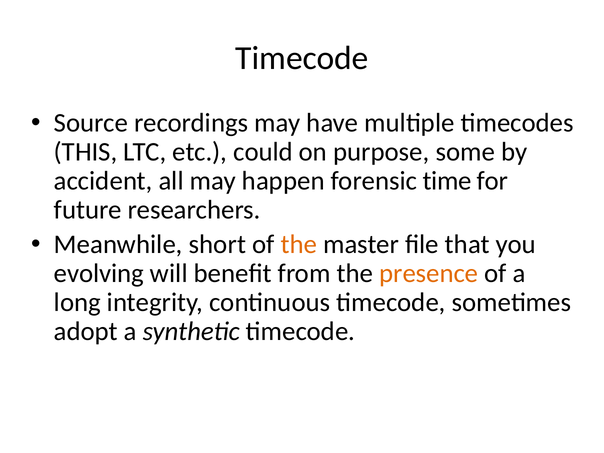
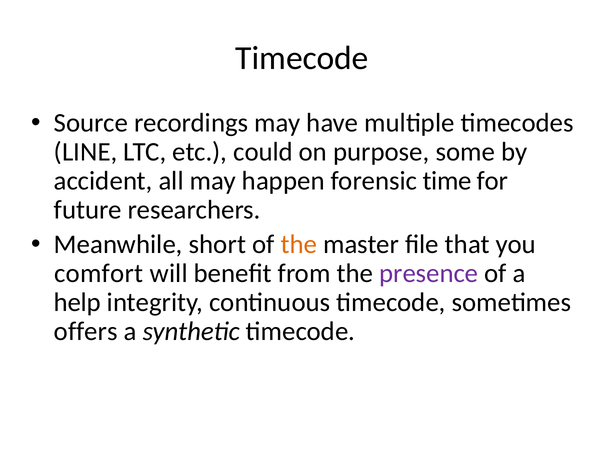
THIS: THIS -> LINE (86, 152)
evolving: evolving -> comfort (99, 273)
presence colour: orange -> purple (429, 273)
long: long -> help (77, 303)
adopt: adopt -> offers (86, 332)
